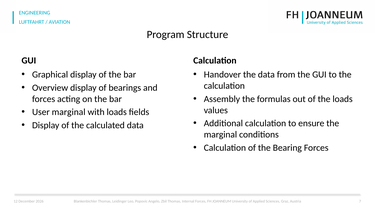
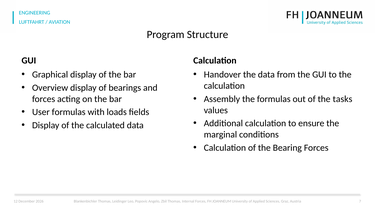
the loads: loads -> tasks (343, 99)
User marginal: marginal -> formulas (69, 112)
